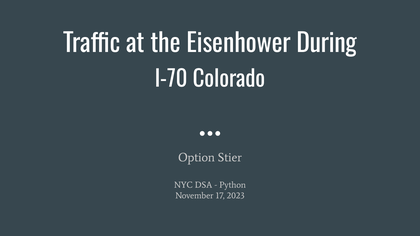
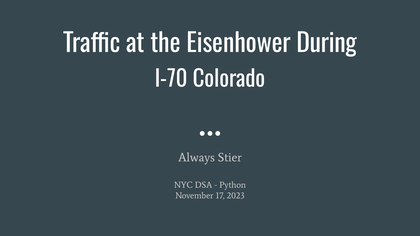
Option: Option -> Always (196, 158)
